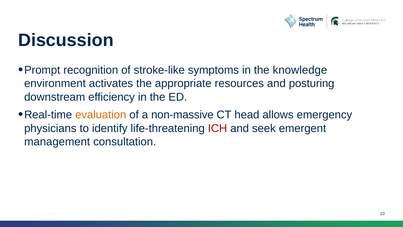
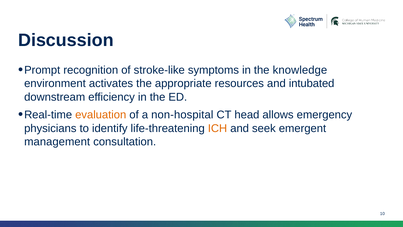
posturing: posturing -> intubated (312, 83)
non-massive: non-massive -> non-hospital (182, 115)
ICH colour: red -> orange (217, 128)
